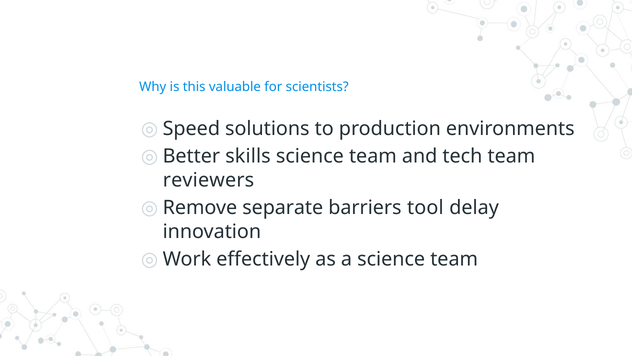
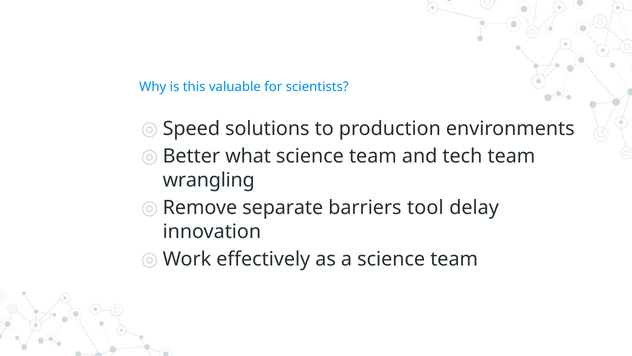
skills: skills -> what (248, 156)
reviewers: reviewers -> wrangling (209, 180)
